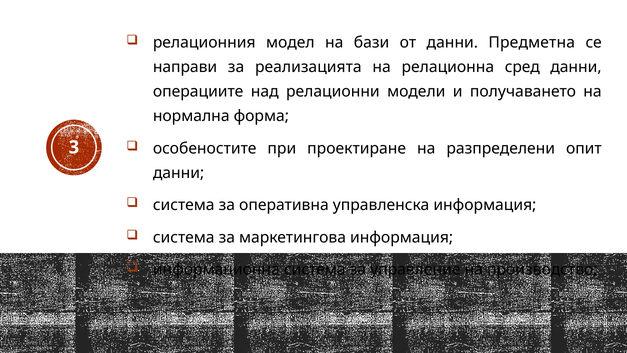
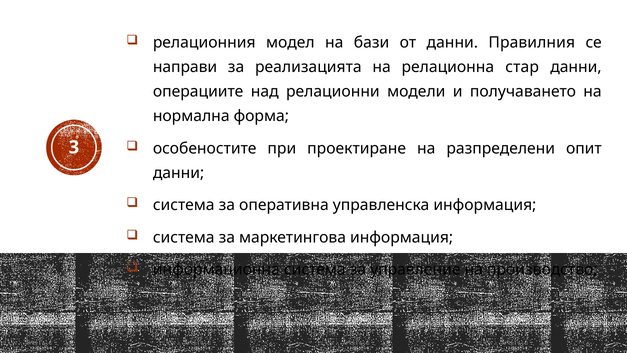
Предметна: Предметна -> Правилния (532, 43)
сред: сред -> стар (522, 67)
